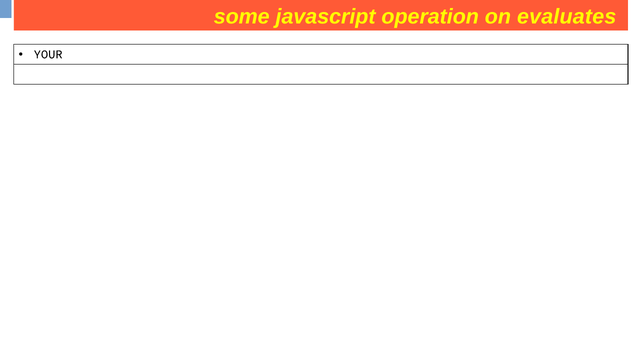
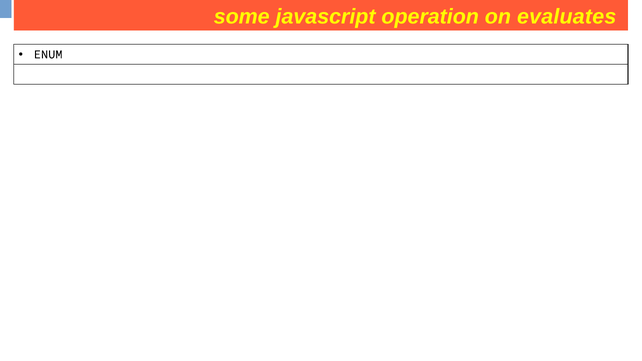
YOUR: YOUR -> ENUM (48, 54)
